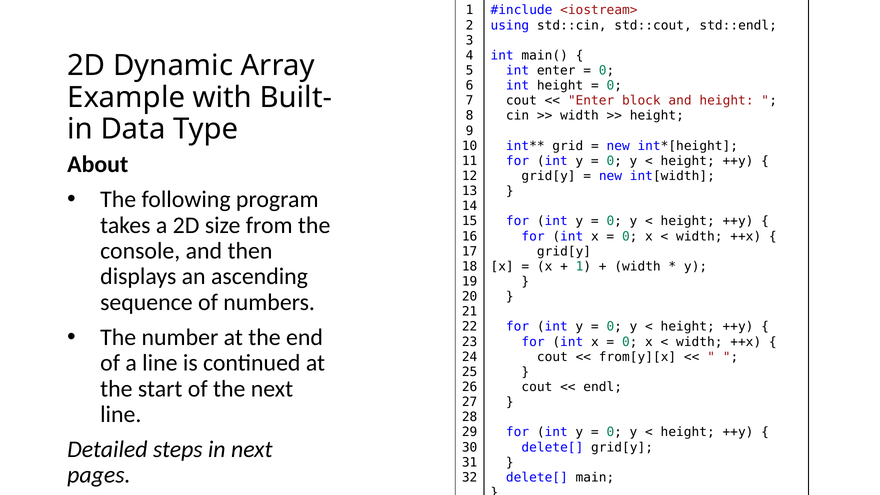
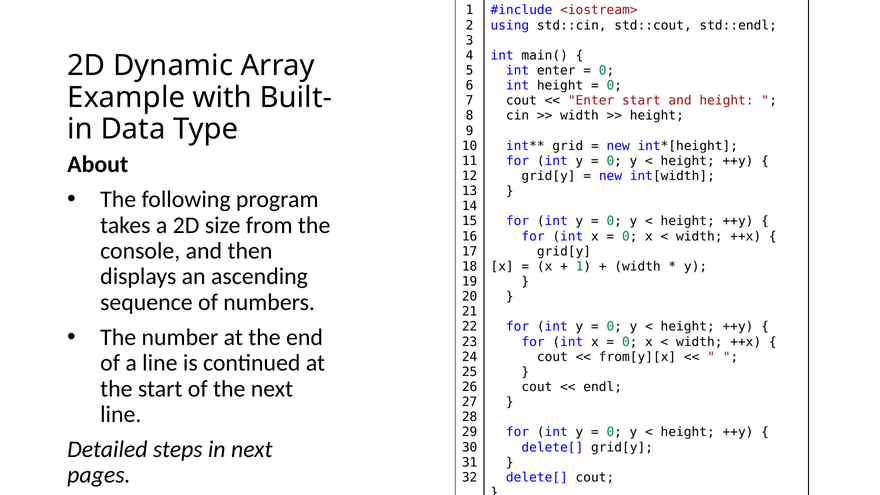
Enter block: block -> start (641, 101)
delete[ main: main -> cout (595, 477)
